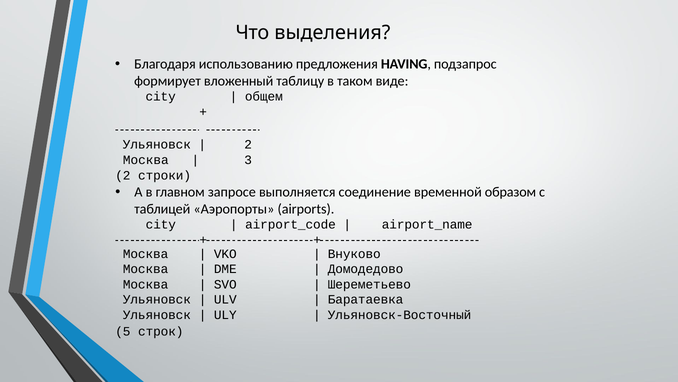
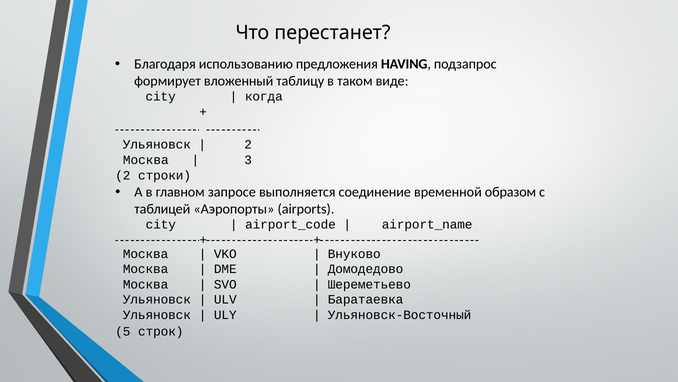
выделения: выделения -> перестанет (332, 32)
общем: общем -> когда (264, 96)
